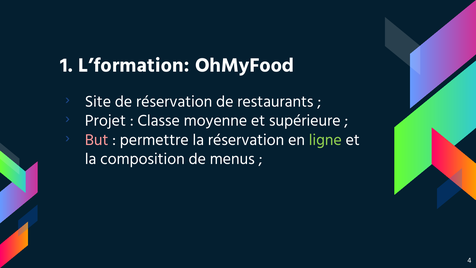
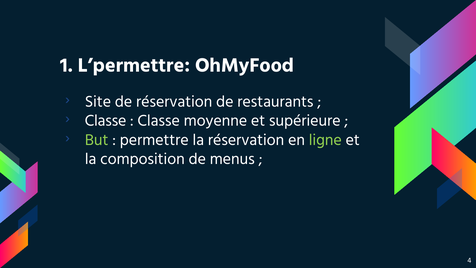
L’formation: L’formation -> L’permettre (134, 65)
Projet: Projet -> Classe (106, 121)
But colour: pink -> light green (97, 140)
